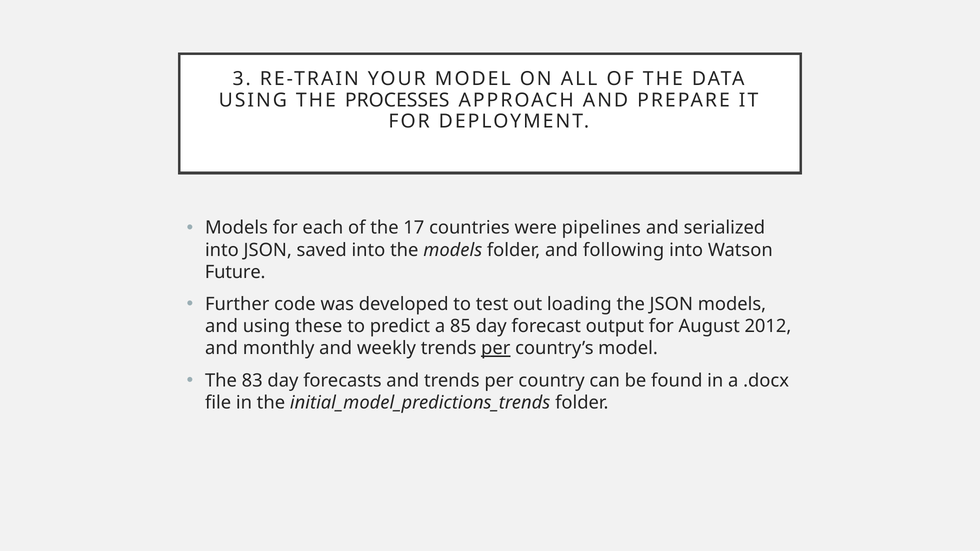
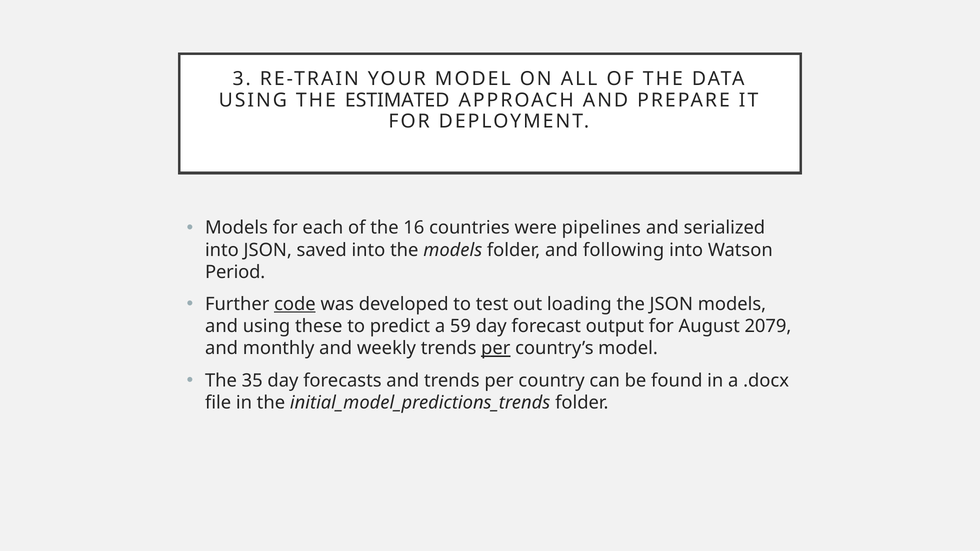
PROCESSES: PROCESSES -> ESTIMATED (397, 100)
17: 17 -> 16 (414, 228)
Future: Future -> Period (235, 272)
code underline: none -> present (295, 304)
85: 85 -> 59 (460, 326)
2012: 2012 -> 2079 (768, 326)
83: 83 -> 35 (252, 381)
